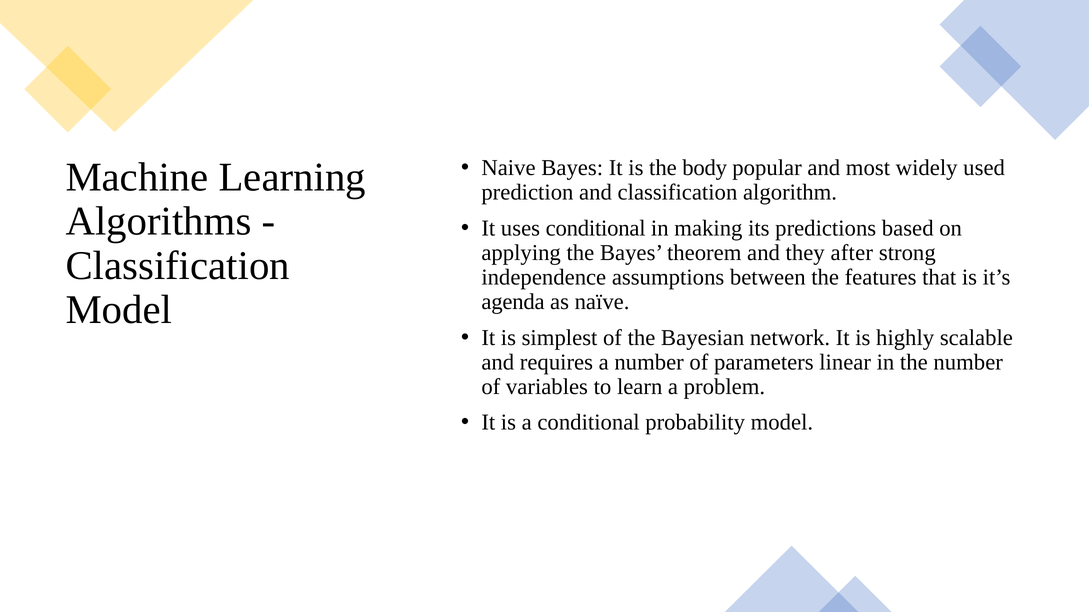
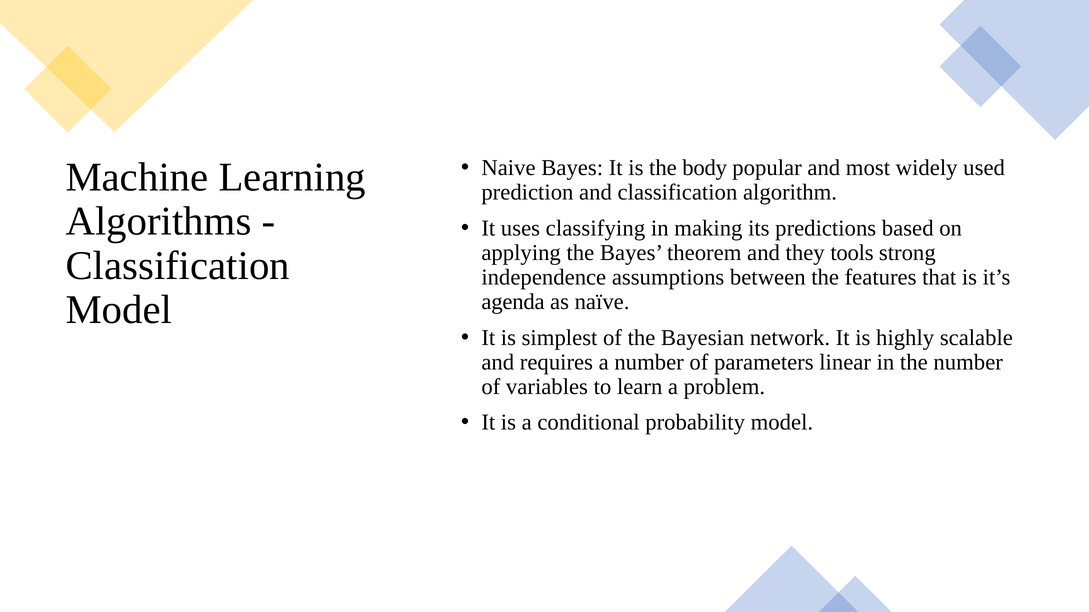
uses conditional: conditional -> classifying (595, 228)
after: after -> tools (852, 253)
